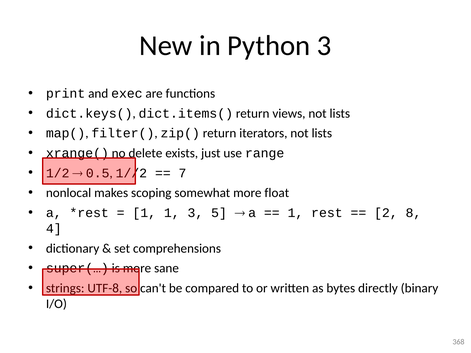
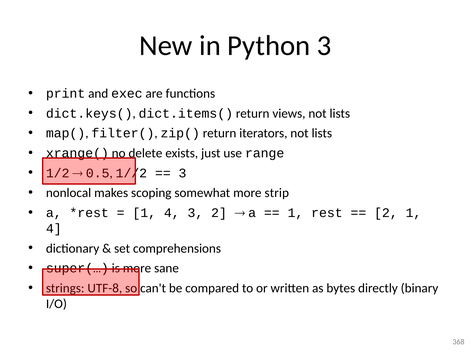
7: 7 -> 3 (183, 173)
float: float -> strip (277, 193)
1: 1 -> 4 (172, 213)
3 5: 5 -> 2 (219, 213)
2 8: 8 -> 1 (413, 213)
